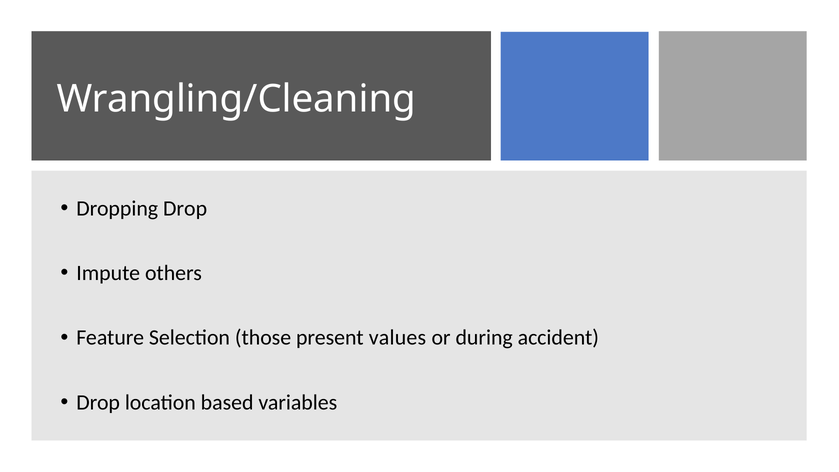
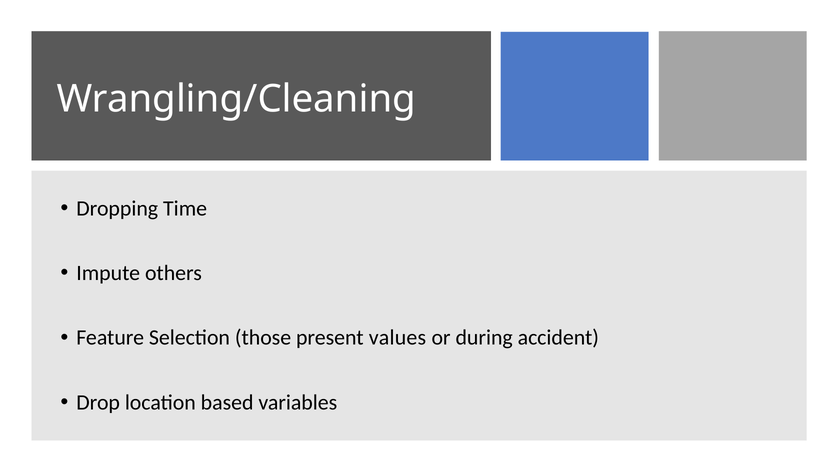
Dropping Drop: Drop -> Time (185, 208)
